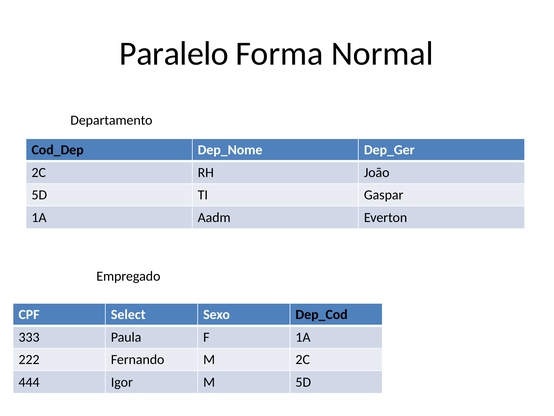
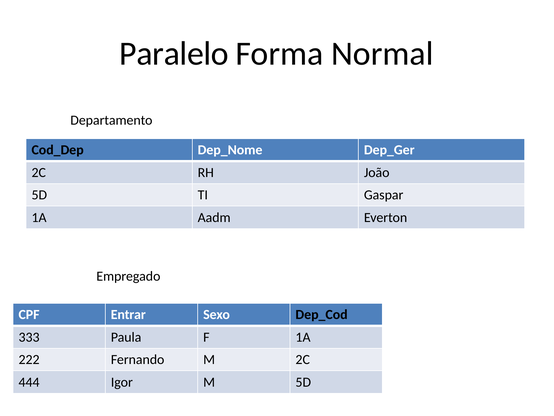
Select: Select -> Entrar (128, 314)
